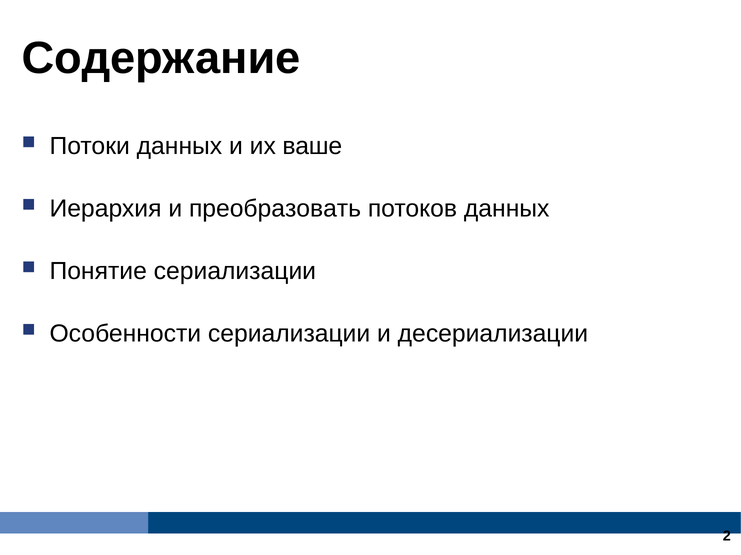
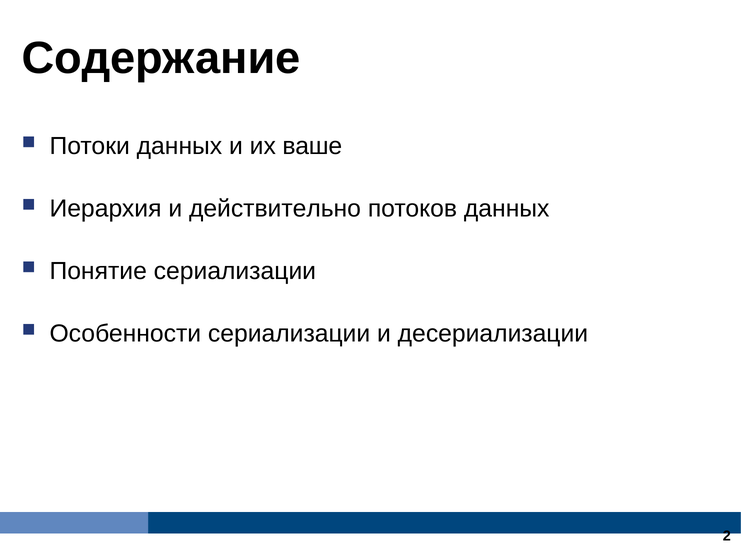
преобразовать: преобразовать -> действительно (275, 209)
